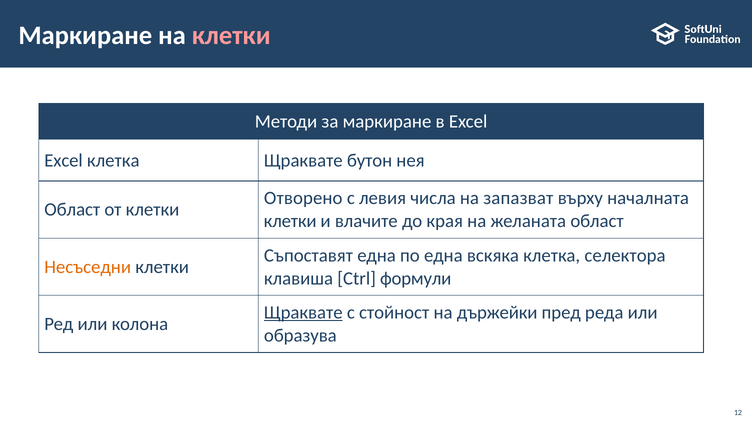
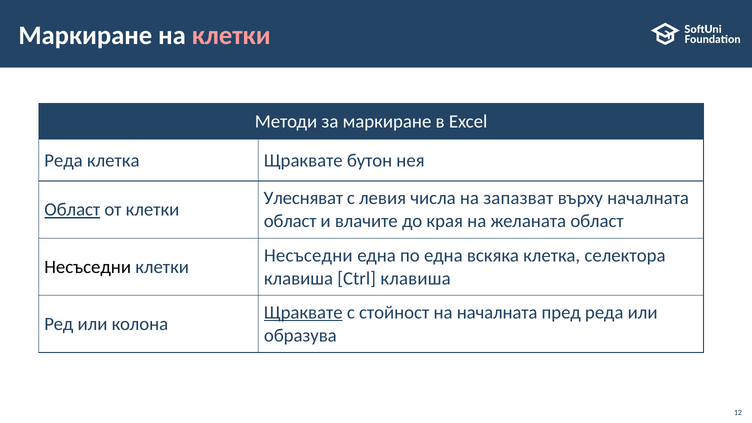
Excel: Excel -> Реда (64, 160)
Отворено: Отворено -> Улесняват (303, 198)
Област underline: none -> present (72, 210)
клетки: клетки -> област (290, 221)
Съпоставят: Съпоставят -> Несъседни (308, 255)
Несъседни colour: orange -> black (88, 267)
Ctrl формули: формули -> клавиша (416, 278)
на държейки: държейки -> началната (497, 313)
